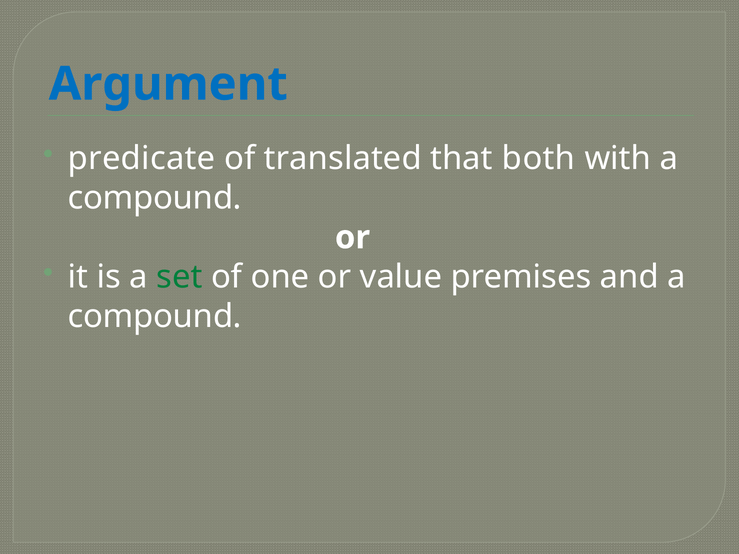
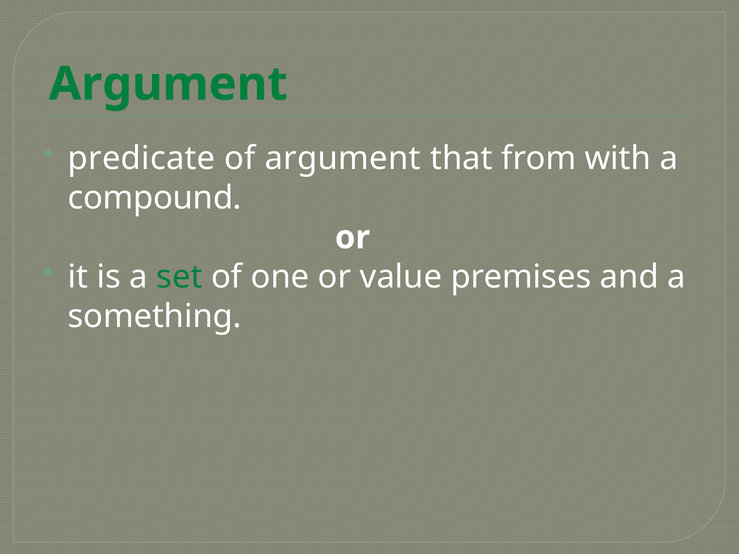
Argument colour: blue -> green (168, 84)
of translated: translated -> argument (343, 159)
both: both -> from (539, 159)
compound: compound -> something (155, 316)
